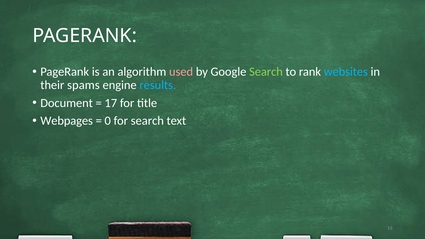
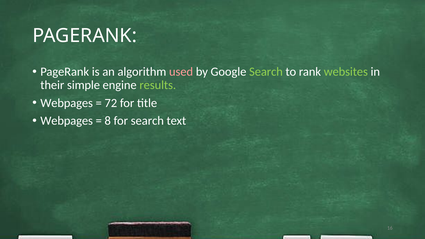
websites colour: light blue -> light green (346, 72)
spams: spams -> simple (84, 85)
results colour: light blue -> light green (158, 85)
Document: Document -> Webpages (67, 103)
17: 17 -> 72 (111, 103)
0: 0 -> 8 (108, 121)
